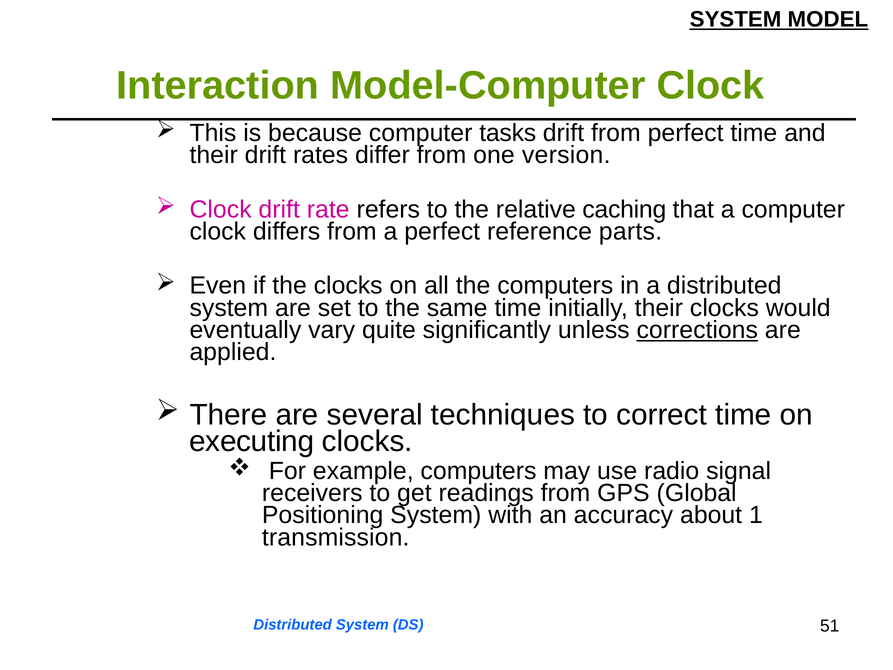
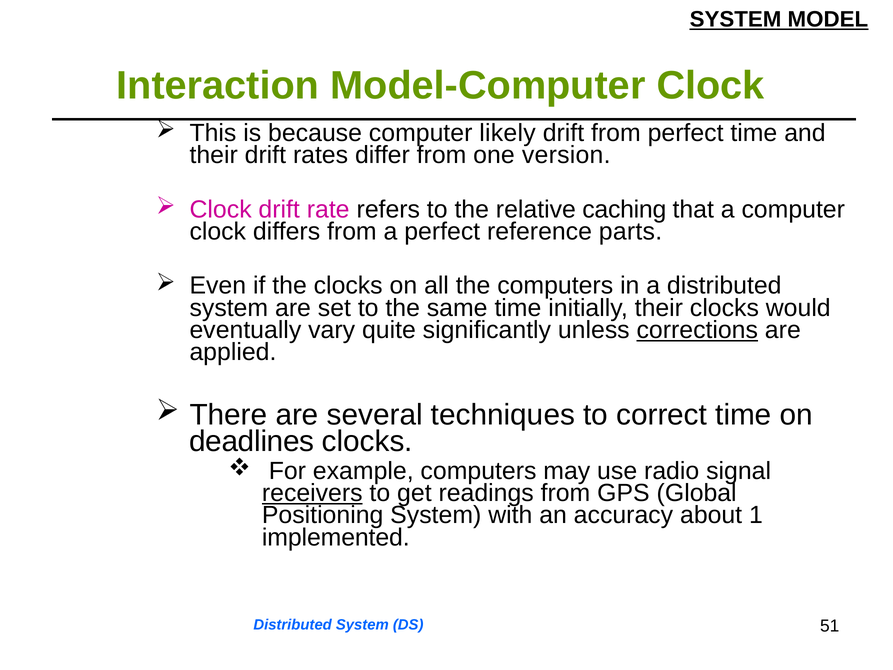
tasks: tasks -> likely (508, 133)
executing: executing -> deadlines (252, 441)
receivers underline: none -> present (312, 493)
transmission: transmission -> implemented (336, 537)
